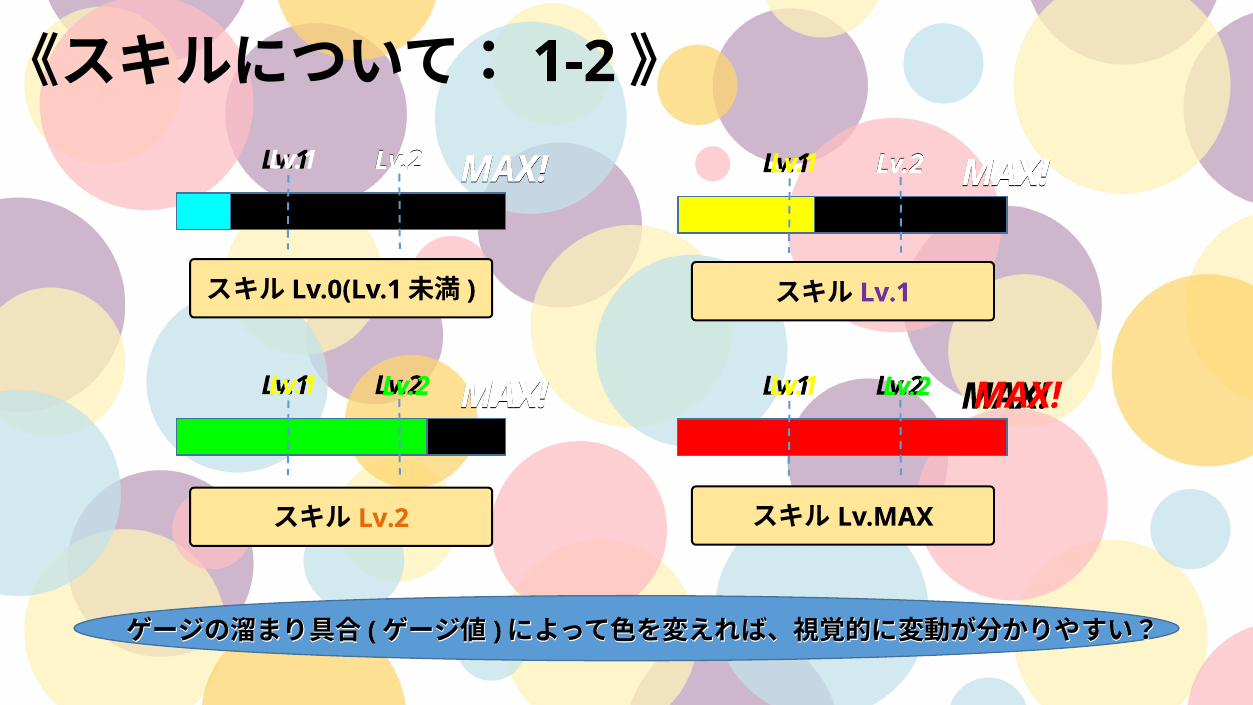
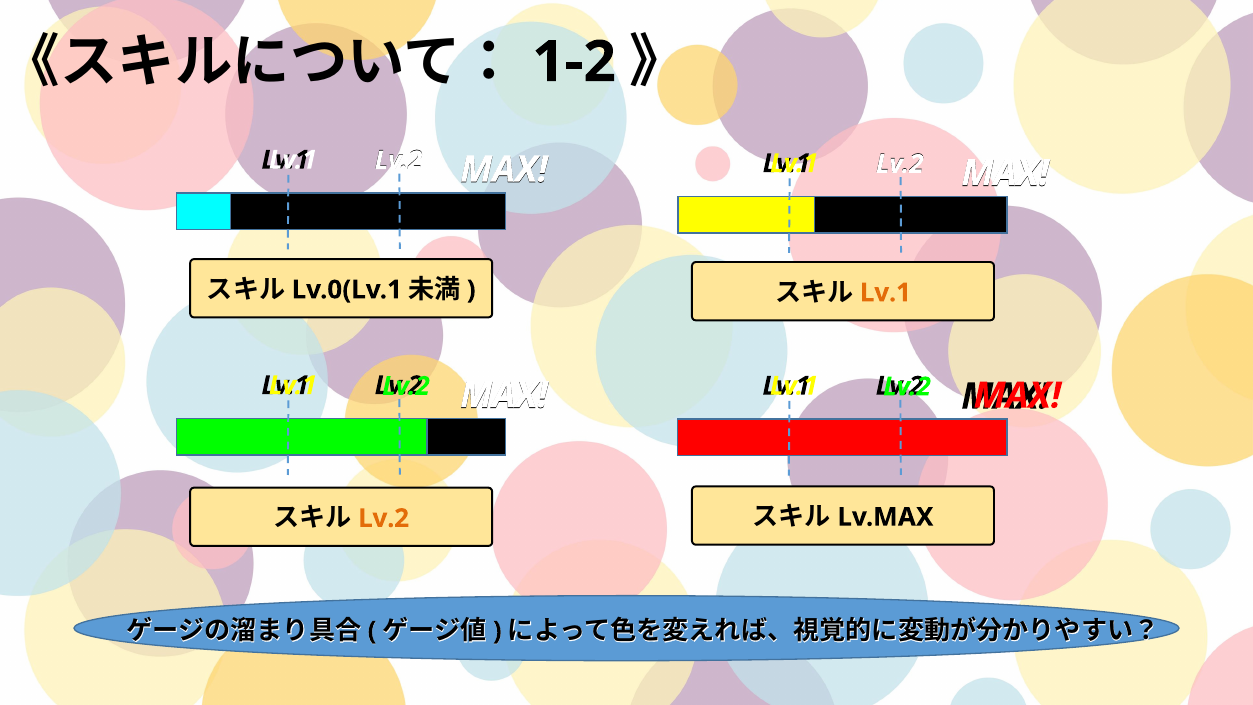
Lv.1 colour: purple -> orange (885, 293)
